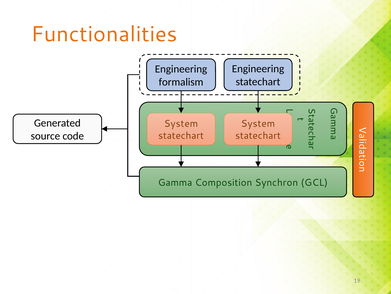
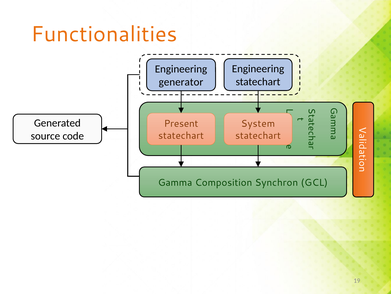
formalism: formalism -> generator (181, 82)
System: System -> Present (181, 123)
